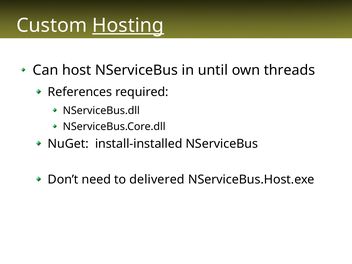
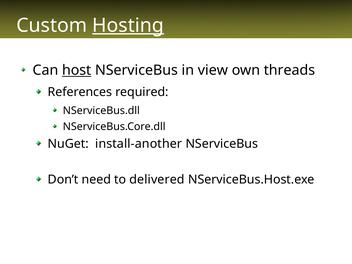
host underline: none -> present (77, 70)
until: until -> view (213, 70)
install-installed: install-installed -> install-another (139, 144)
